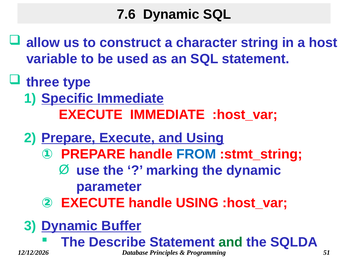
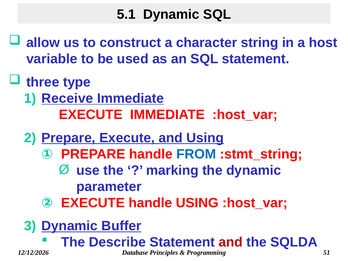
7.6: 7.6 -> 5.1 (126, 14)
Specific: Specific -> Receive (67, 98)
and colour: green -> red (231, 242)
